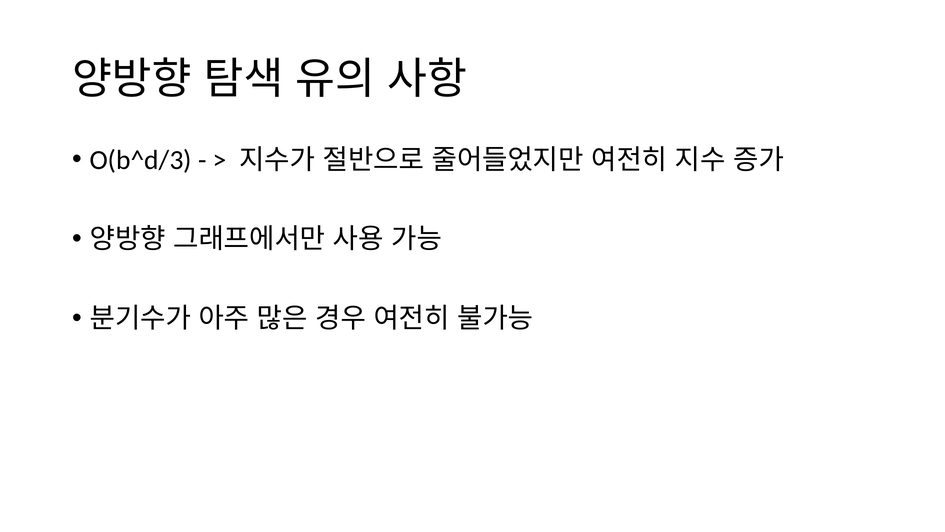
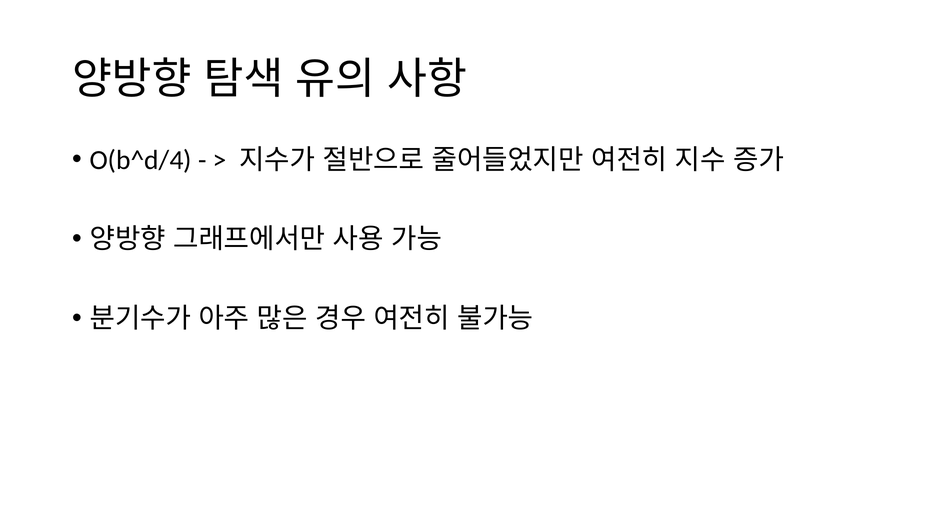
O(b^d/3: O(b^d/3 -> O(b^d/4 (141, 160)
